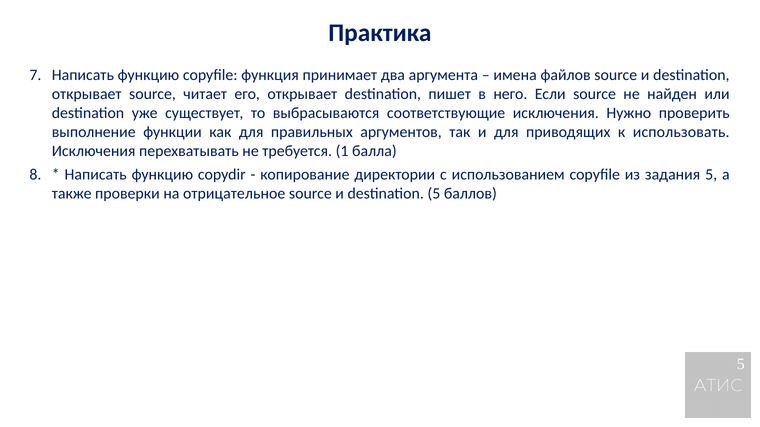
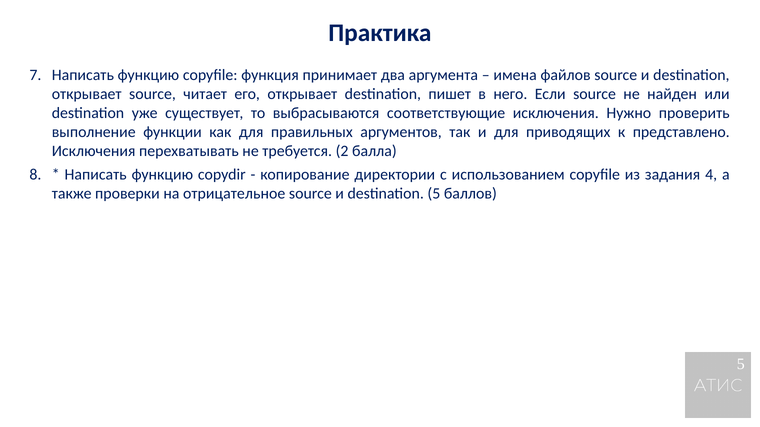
использовать: использовать -> представлено (681, 132)
1: 1 -> 2 (342, 151)
задания 5: 5 -> 4 (711, 175)
